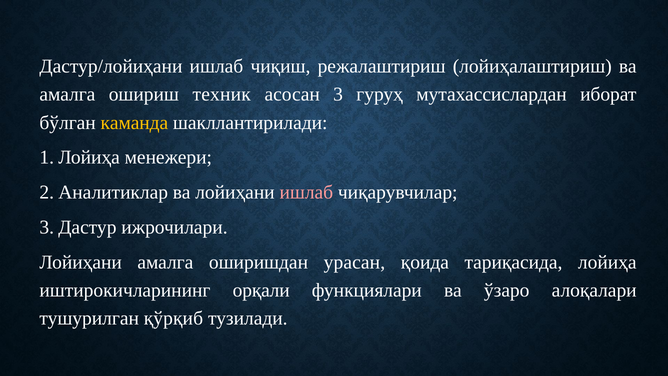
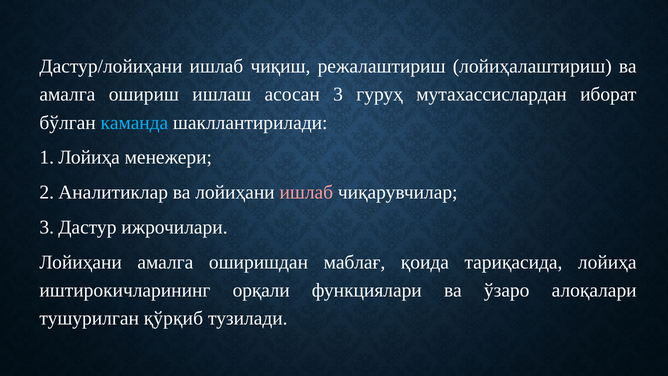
техник: техник -> ишлаш (222, 94)
каманда colour: yellow -> light blue (134, 122)
урасан: урасан -> маблағ (354, 262)
